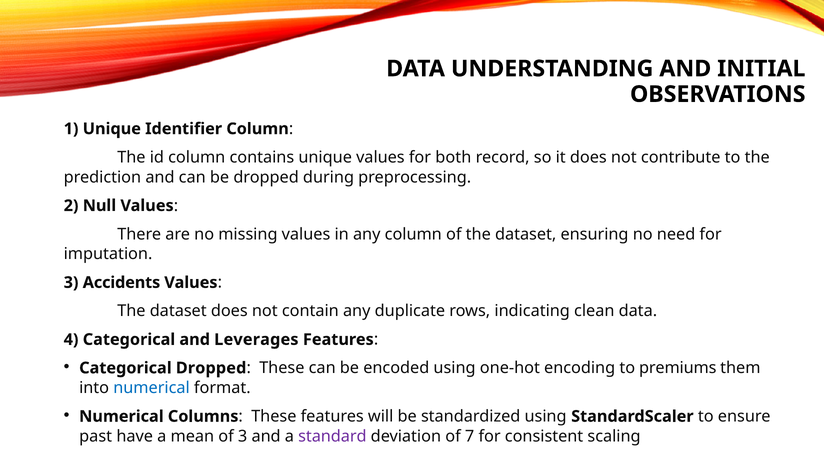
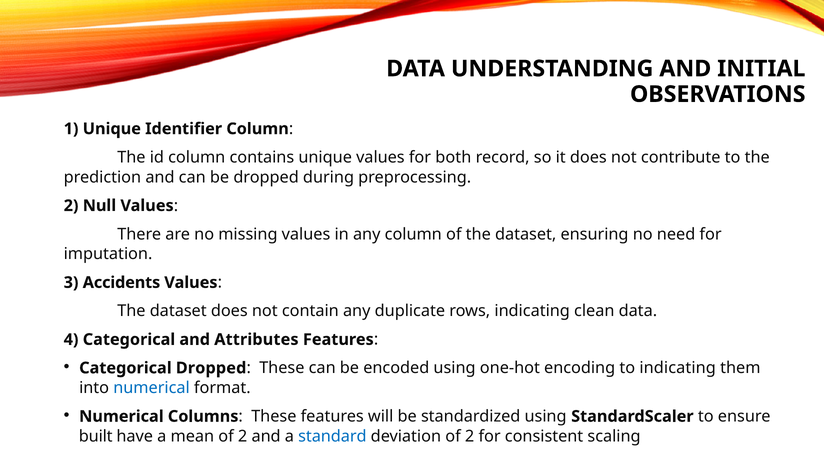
Leverages: Leverages -> Attributes (256, 340)
to premiums: premiums -> indicating (678, 368)
past: past -> built (96, 437)
mean of 3: 3 -> 2 (243, 437)
standard colour: purple -> blue (332, 437)
deviation of 7: 7 -> 2 (470, 437)
